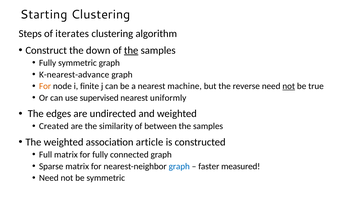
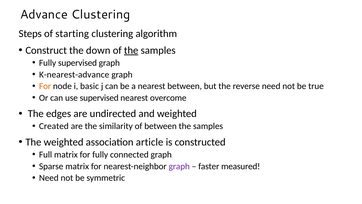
Starting: Starting -> Advance (44, 15)
iterates: iterates -> starting (72, 34)
Fully symmetric: symmetric -> supervised (78, 63)
finite: finite -> basic (90, 86)
nearest machine: machine -> between (185, 86)
not underline: present -> none (289, 86)
uniformly: uniformly -> overcome (168, 98)
graph colour: blue -> purple (179, 166)
